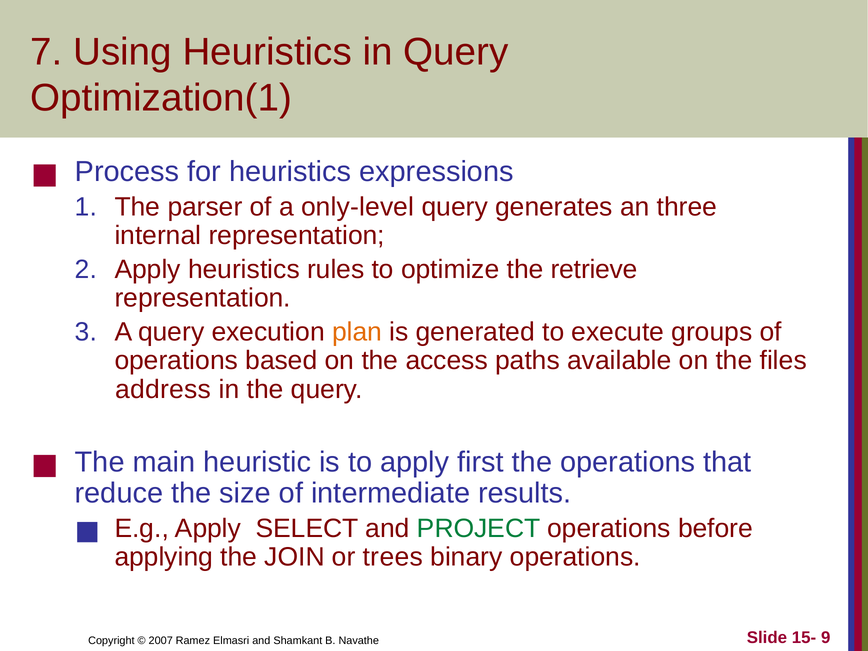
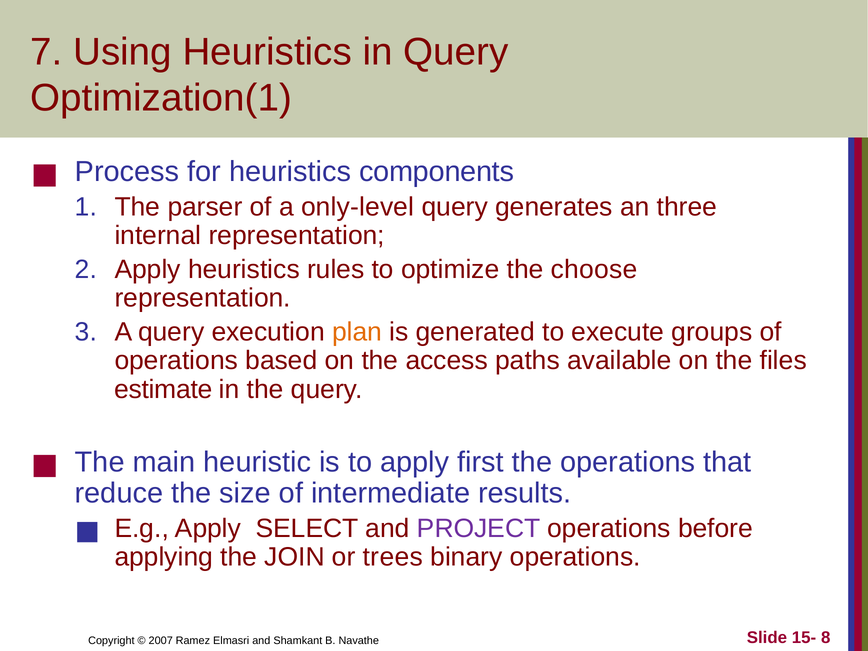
expressions: expressions -> components (437, 172)
retrieve: retrieve -> choose (594, 269)
address: address -> estimate (163, 389)
PROJECT colour: green -> purple (479, 529)
9: 9 -> 8 (826, 638)
